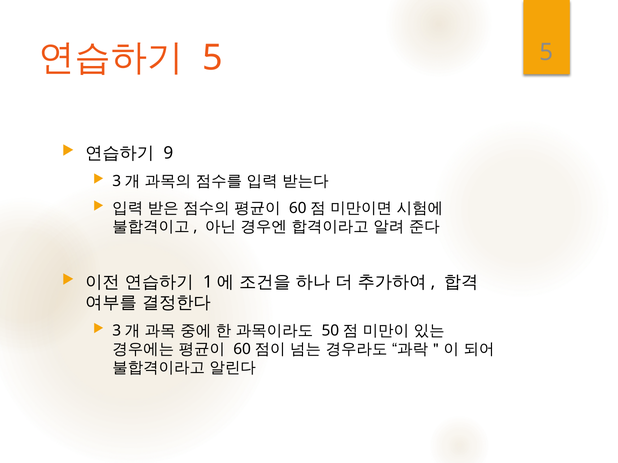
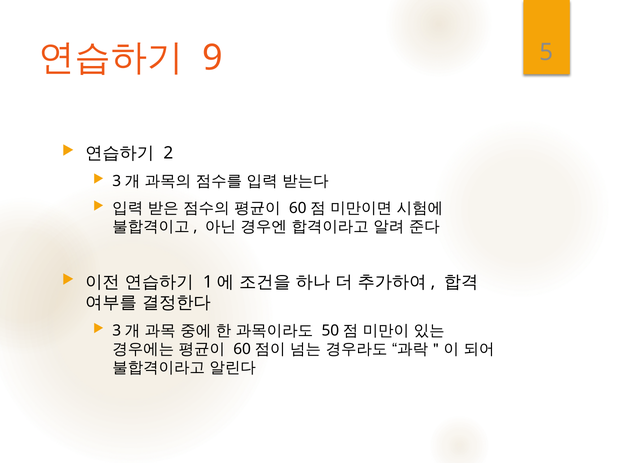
5: 5 -> 9 (213, 58)
9: 9 -> 2 (168, 153)
